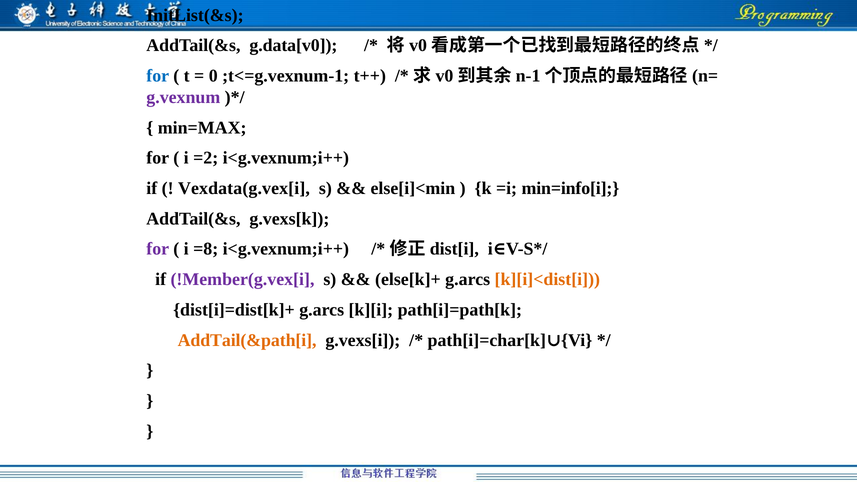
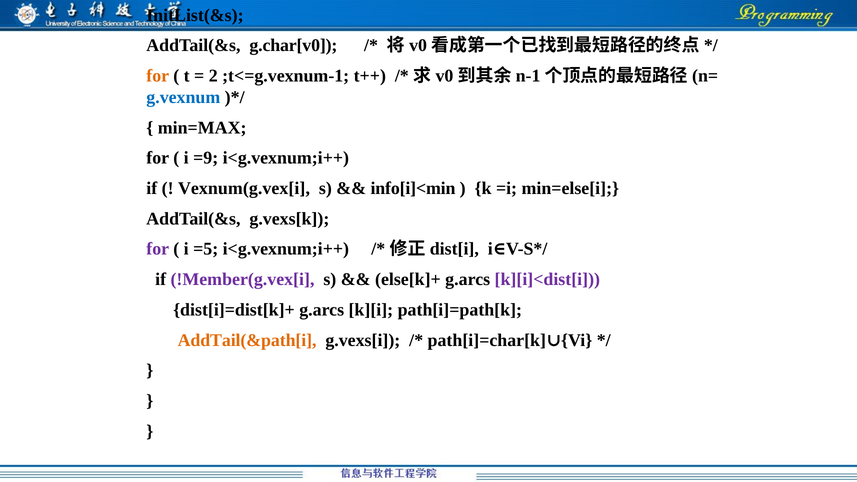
g.data[v0: g.data[v0 -> g.char[v0 (293, 45)
for colour: blue -> orange (158, 76)
0: 0 -> 2 (213, 76)
g.vexnum colour: purple -> blue (183, 97)
=2: =2 -> =9 (206, 158)
Vexdata(g.vex[i: Vexdata(g.vex[i -> Vexnum(g.vex[i (244, 188)
else[i]<min: else[i]<min -> info[i]<min (413, 188)
min=info[i: min=info[i -> min=else[i (570, 188)
=8: =8 -> =5 (206, 249)
k][i]<dist[i colour: orange -> purple (547, 279)
